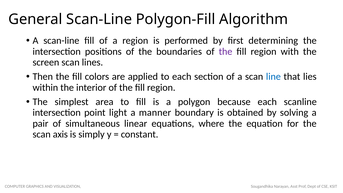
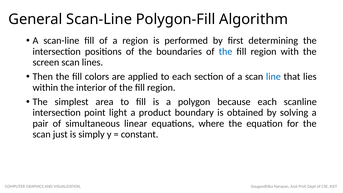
the colour: purple -> blue (226, 51)
manner: manner -> product (155, 113)
axis: axis -> just (60, 134)
